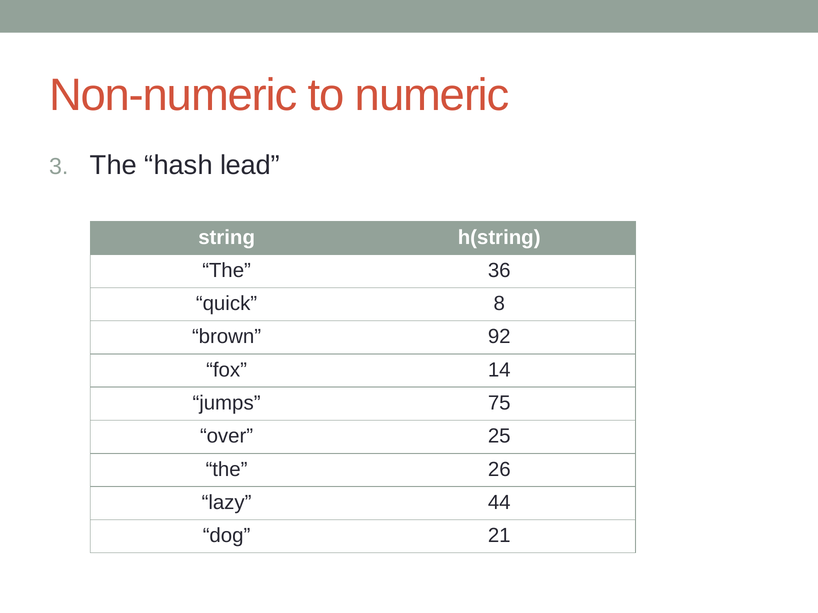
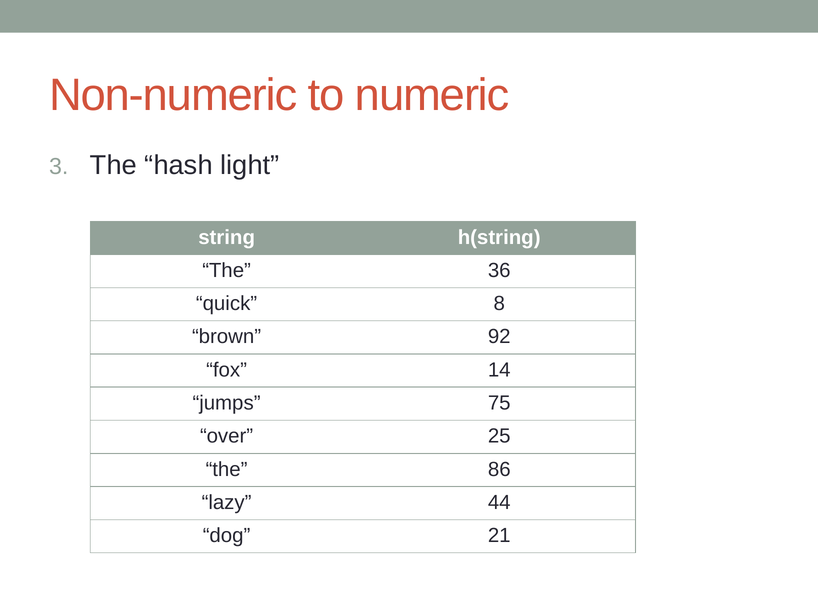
lead: lead -> light (250, 166)
26: 26 -> 86 (499, 470)
